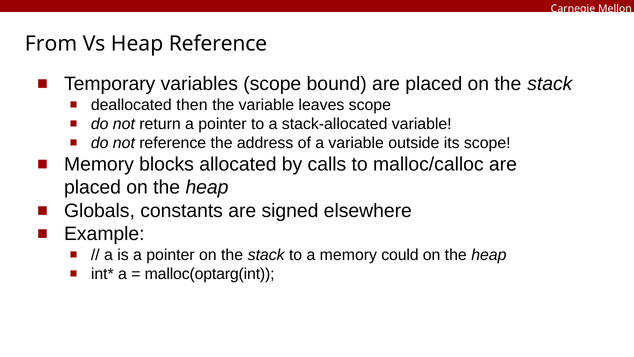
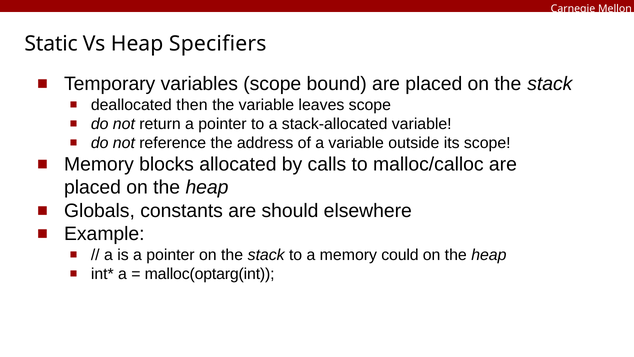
From: From -> Static (51, 44)
Heap Reference: Reference -> Specifiers (218, 44)
signed: signed -> should (290, 210)
